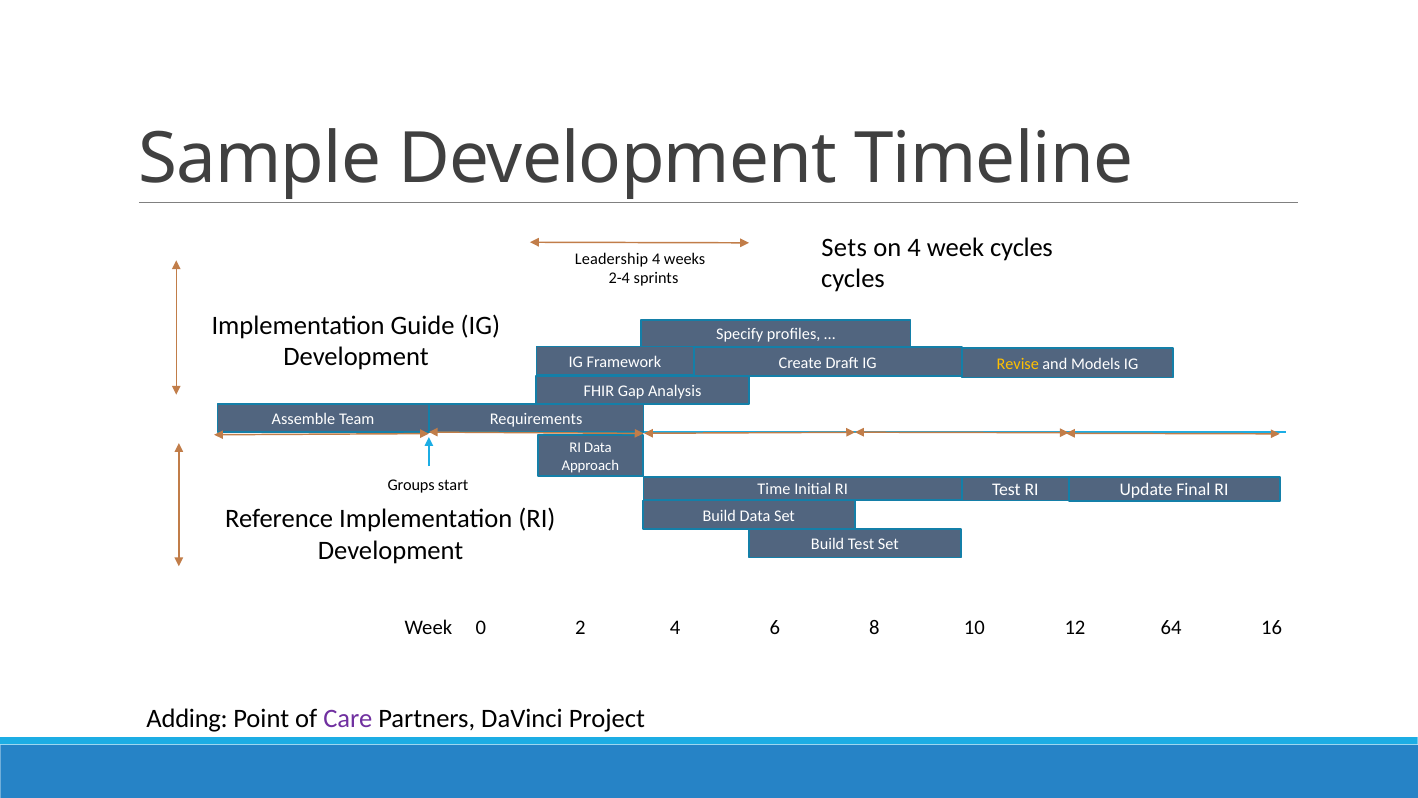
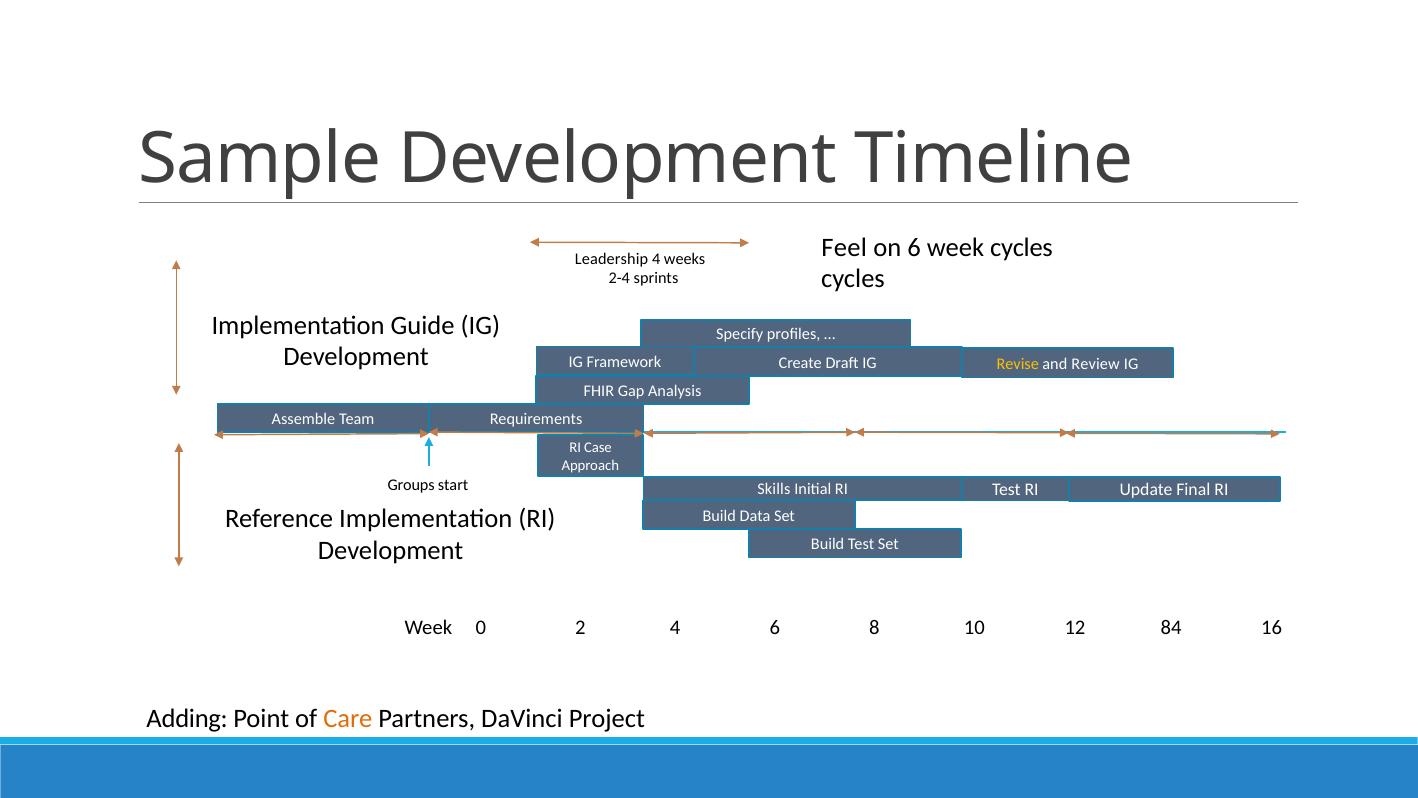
Sets: Sets -> Feel (844, 247)
on 4: 4 -> 6 (914, 247)
Models: Models -> Review (1096, 364)
RI Data: Data -> Case (598, 447)
Time: Time -> Skills (774, 489)
64: 64 -> 84 (1171, 628)
Care colour: purple -> orange (348, 718)
